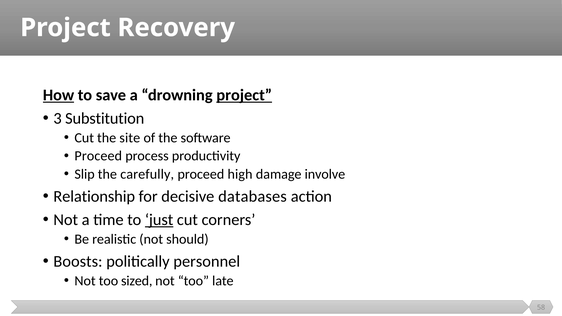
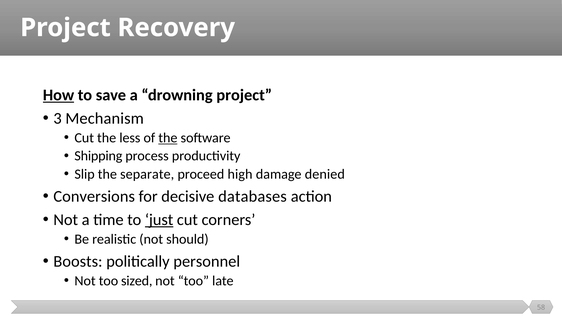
project underline: present -> none (244, 95)
Substitution: Substitution -> Mechanism (105, 119)
site: site -> less (130, 138)
the underline: none -> present (168, 138)
Proceed: Proceed -> Shipping (98, 156)
carefully: carefully -> separate (147, 174)
involve: involve -> denied (325, 174)
Relationship: Relationship -> Conversions (94, 196)
